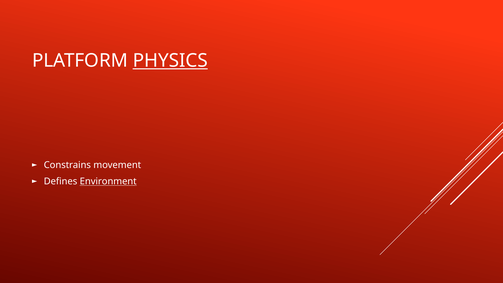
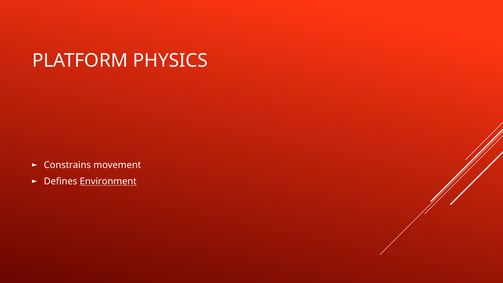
PHYSICS underline: present -> none (170, 61)
